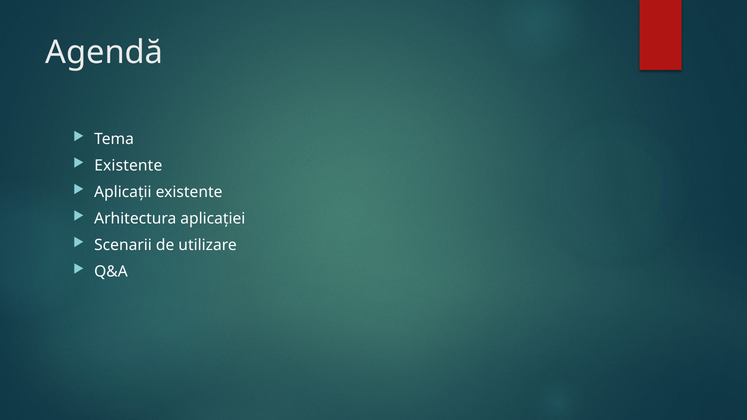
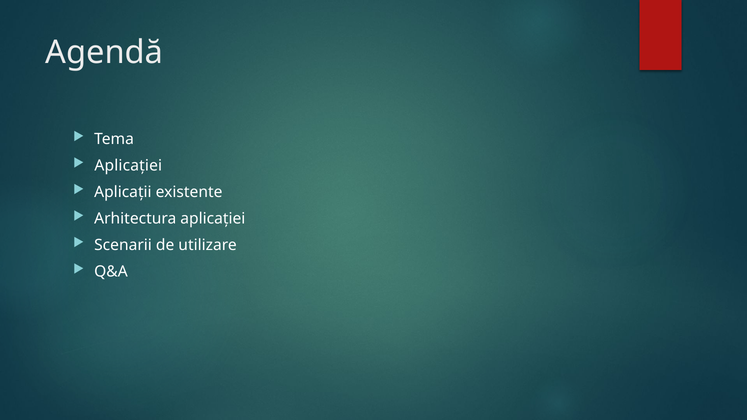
Existente: Existente -> Aplicației (128, 166)
